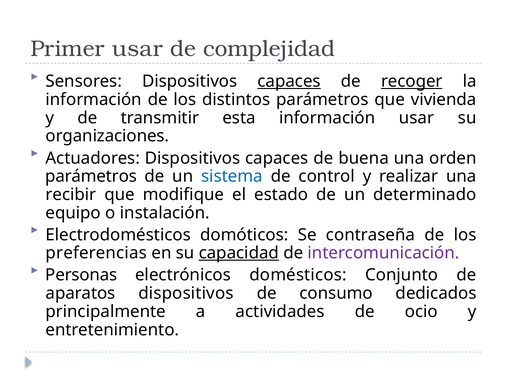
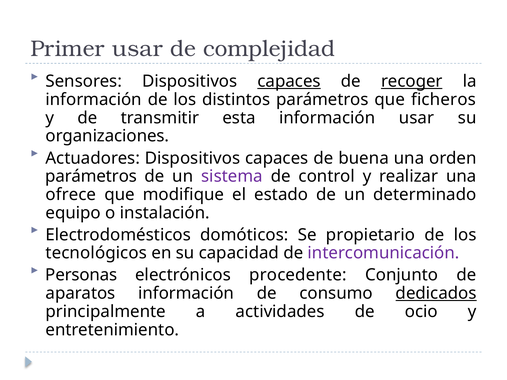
vivienda: vivienda -> ficheros (444, 100)
sistema colour: blue -> purple (232, 176)
recibir: recibir -> ofrece (71, 195)
contraseña: contraseña -> propietario (371, 235)
preferencias: preferencias -> tecnológicos (96, 253)
capacidad underline: present -> none (239, 253)
domésticos: domésticos -> procedente (298, 275)
aparatos dispositivos: dispositivos -> información (186, 293)
dedicados underline: none -> present (436, 293)
